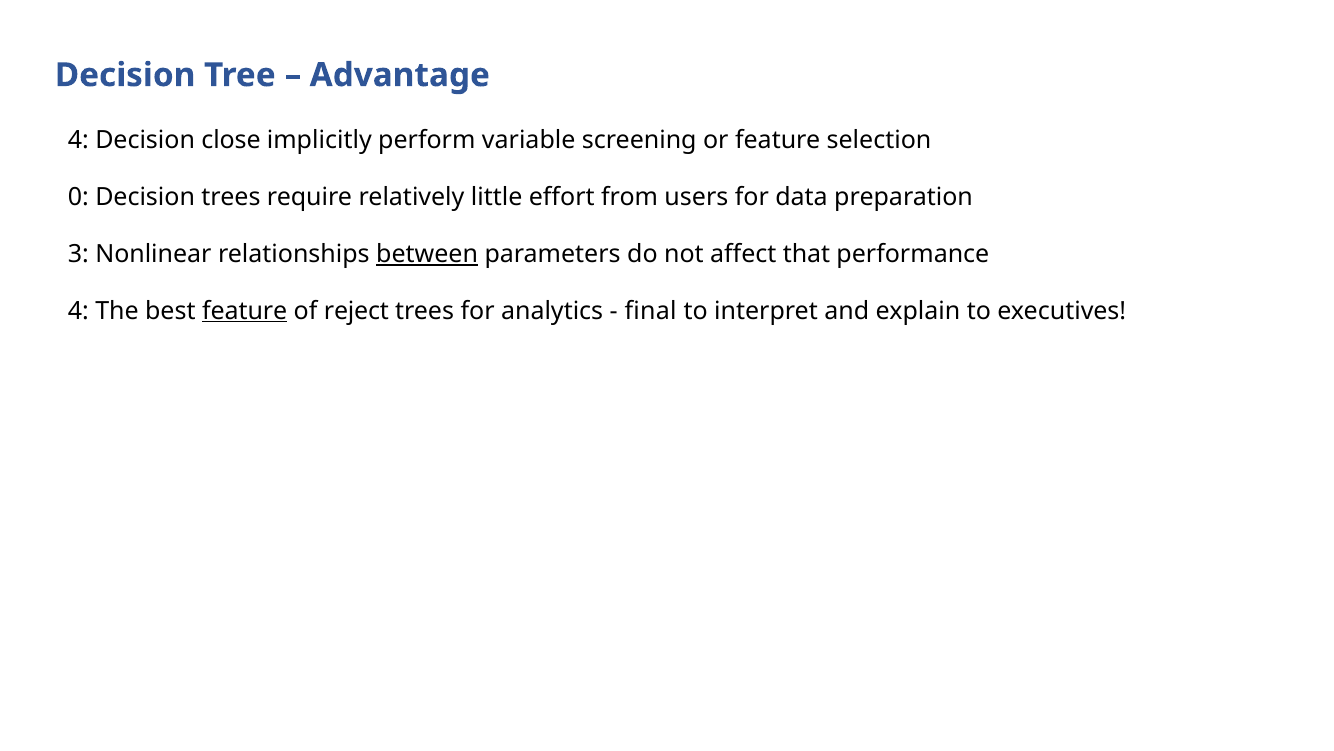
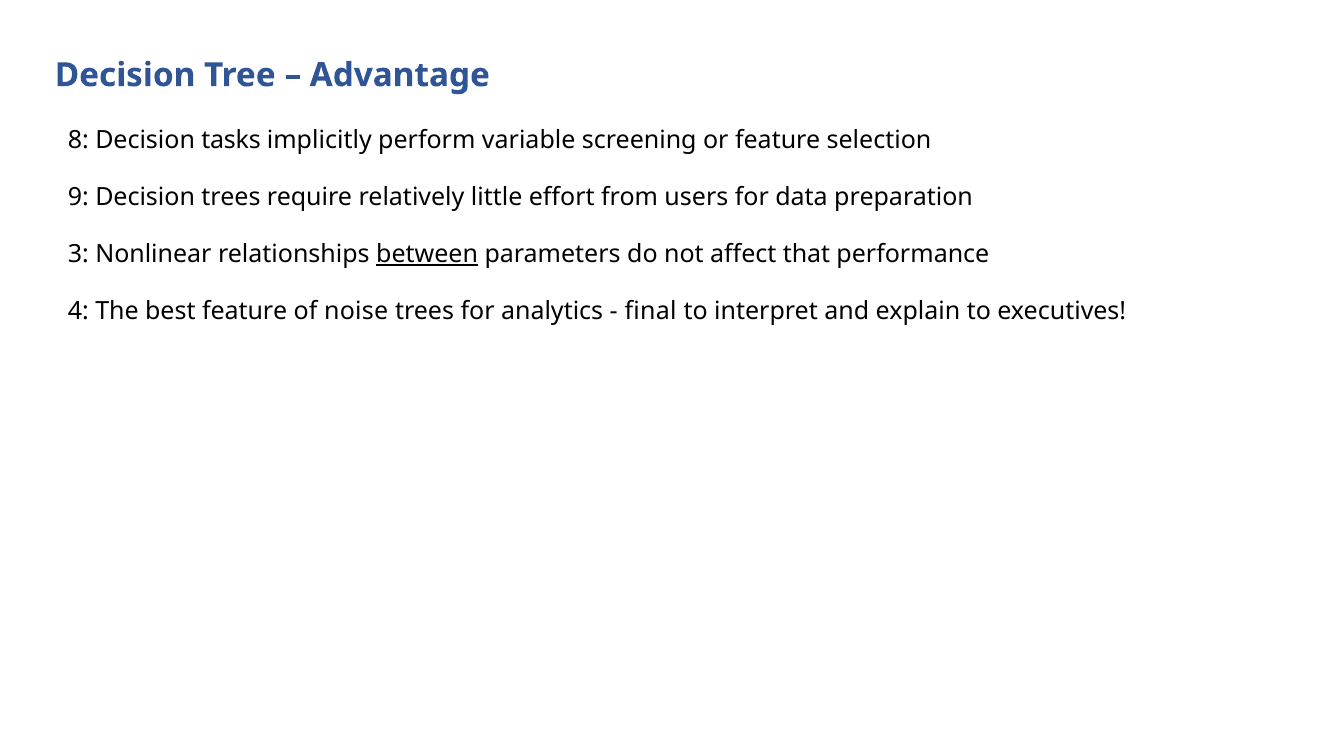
4: 4 -> 8 (78, 141)
close: close -> tasks (231, 141)
0: 0 -> 9 (78, 197)
feature underline: present -> none (245, 311)
reject: reject -> noise (356, 311)
